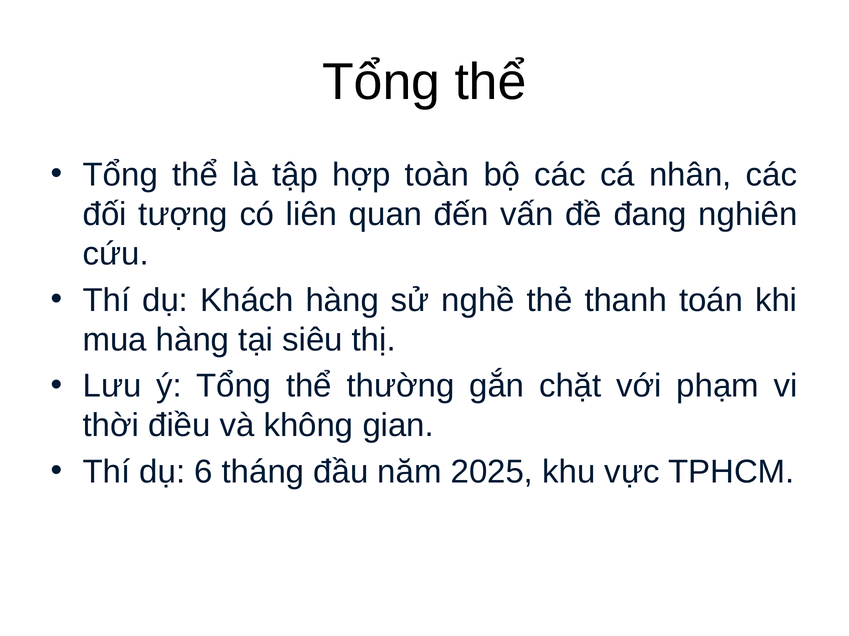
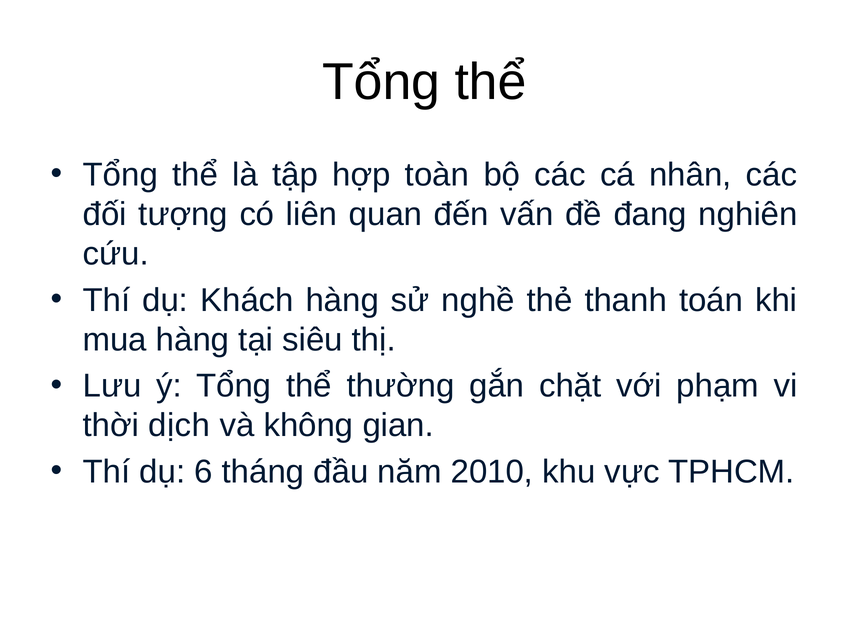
điều: điều -> dịch (179, 426)
2025: 2025 -> 2010 (492, 472)
